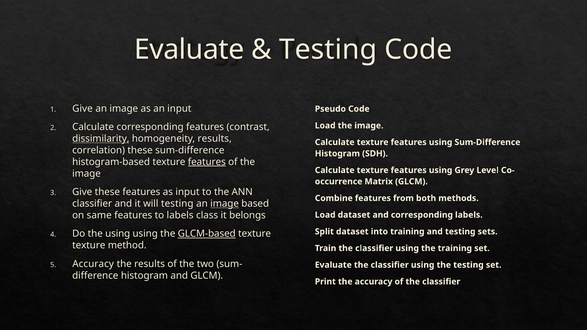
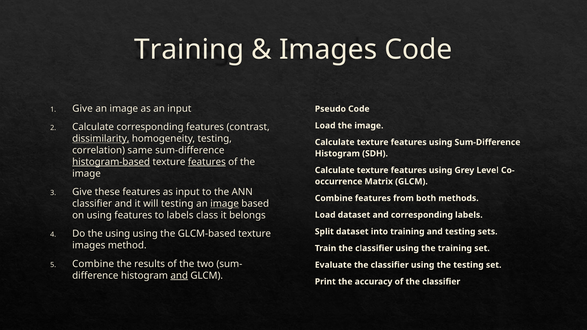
Evaluate: Evaluate -> Training (189, 49)
Testing: Testing -> Images (328, 49)
homogeneity results: results -> testing (215, 139)
correlation these: these -> same (140, 150)
histogram-based underline: none -> present (111, 162)
on same: same -> using (99, 215)
GLCM-based underline: present -> none (207, 234)
texture: texture -> images (89, 245)
Accuracy: Accuracy -> Combine (93, 264)
and underline: none -> present (179, 276)
